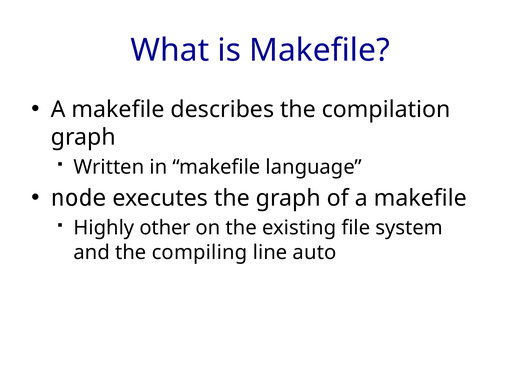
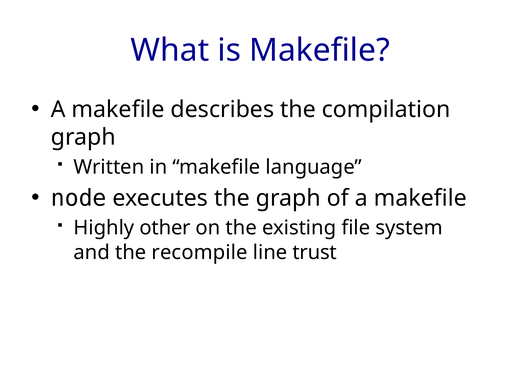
compiling: compiling -> recompile (200, 252)
auto: auto -> trust (315, 252)
